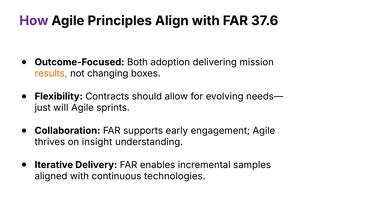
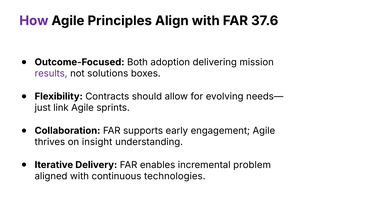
results colour: orange -> purple (51, 74)
changing: changing -> solutions (108, 74)
will: will -> link (61, 108)
samples: samples -> problem (252, 165)
